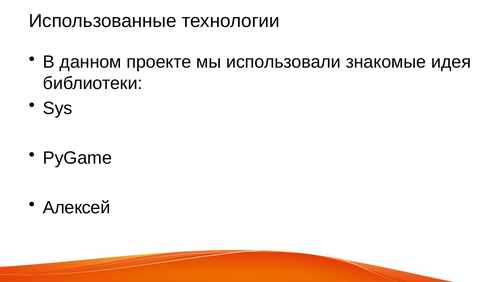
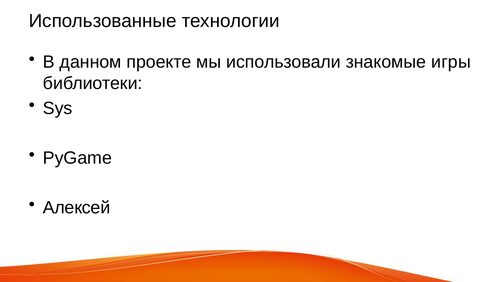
идея: идея -> игры (451, 62)
